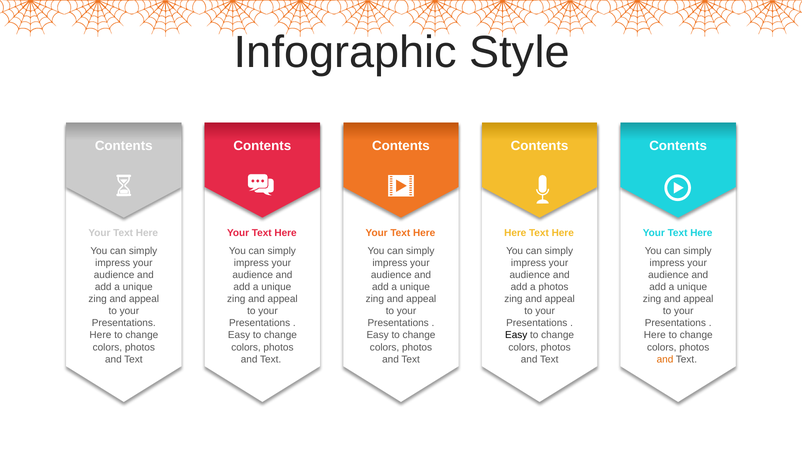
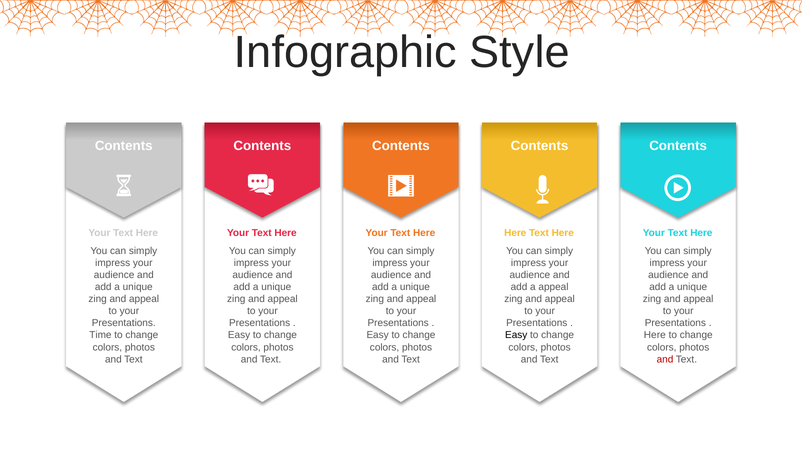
a photos: photos -> appeal (553, 287)
Here: Here -> Time (100, 335)
and colour: orange -> red (665, 359)
